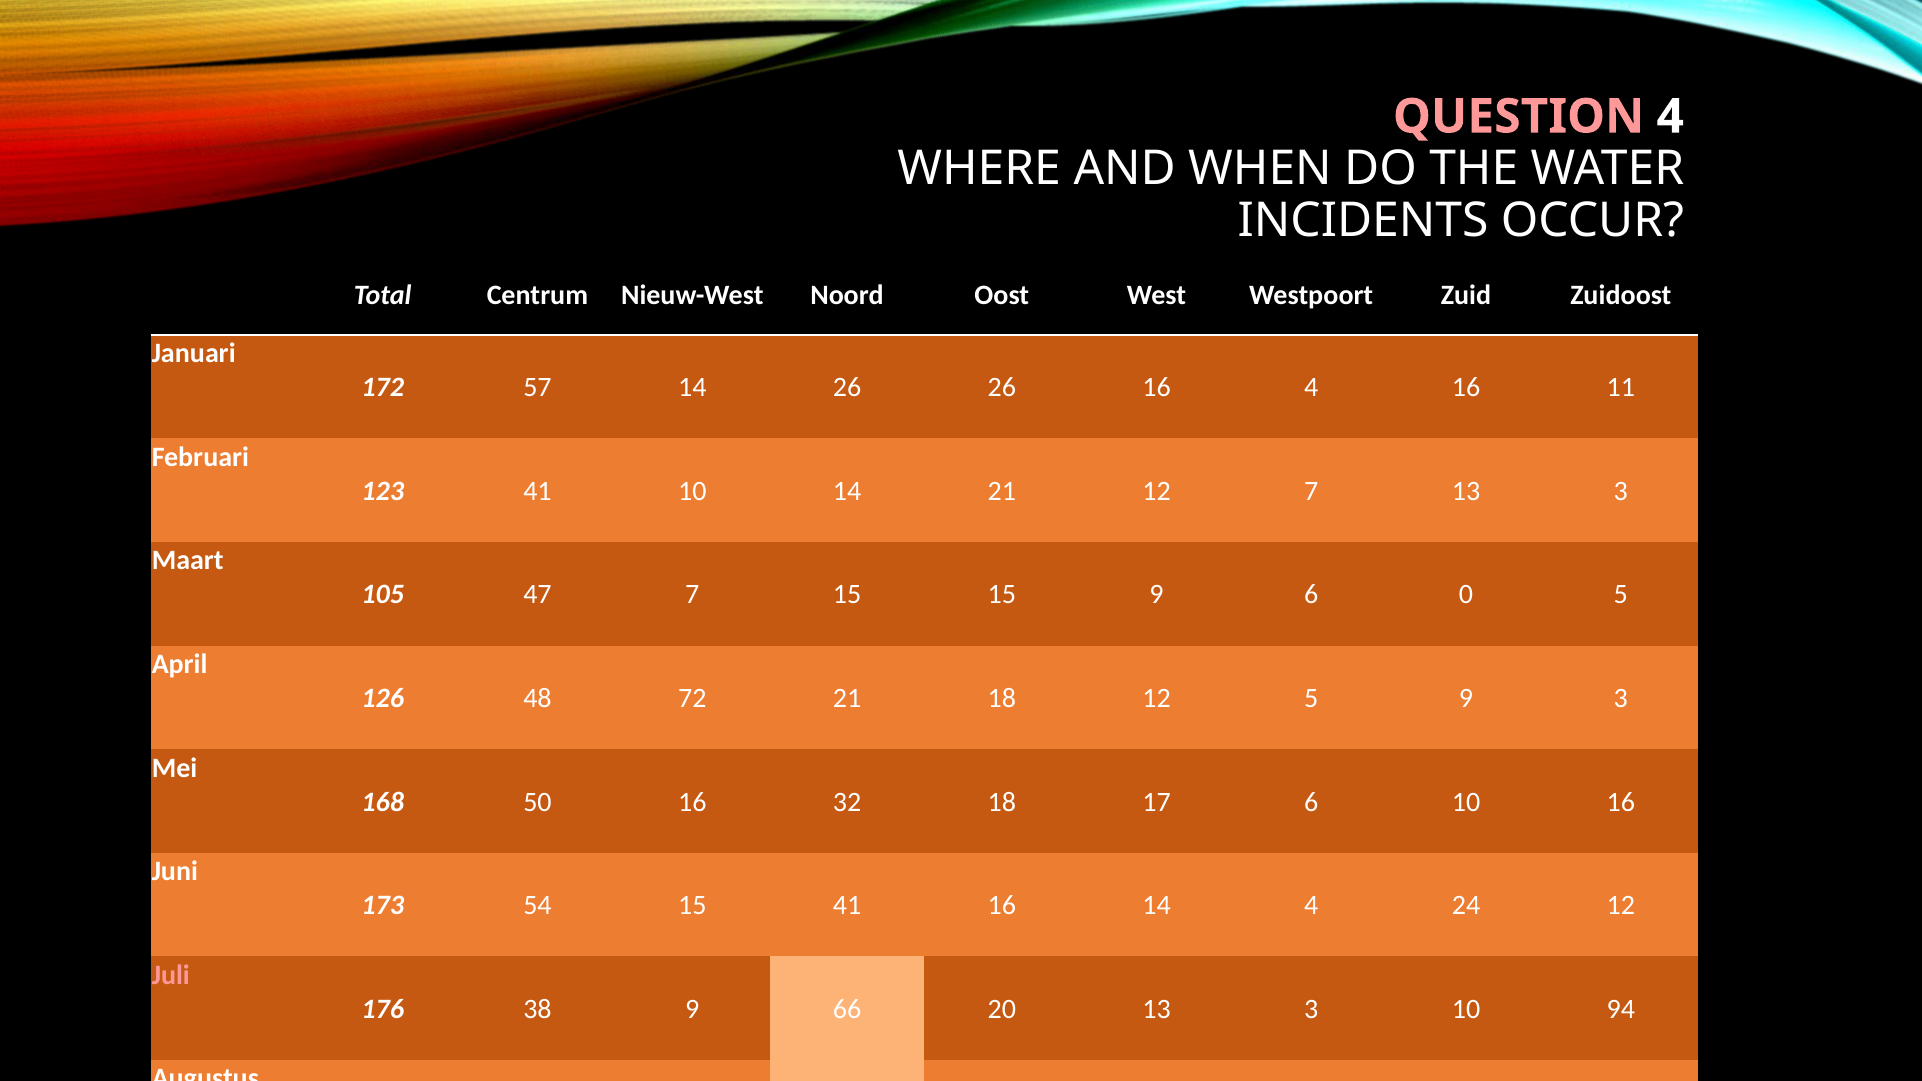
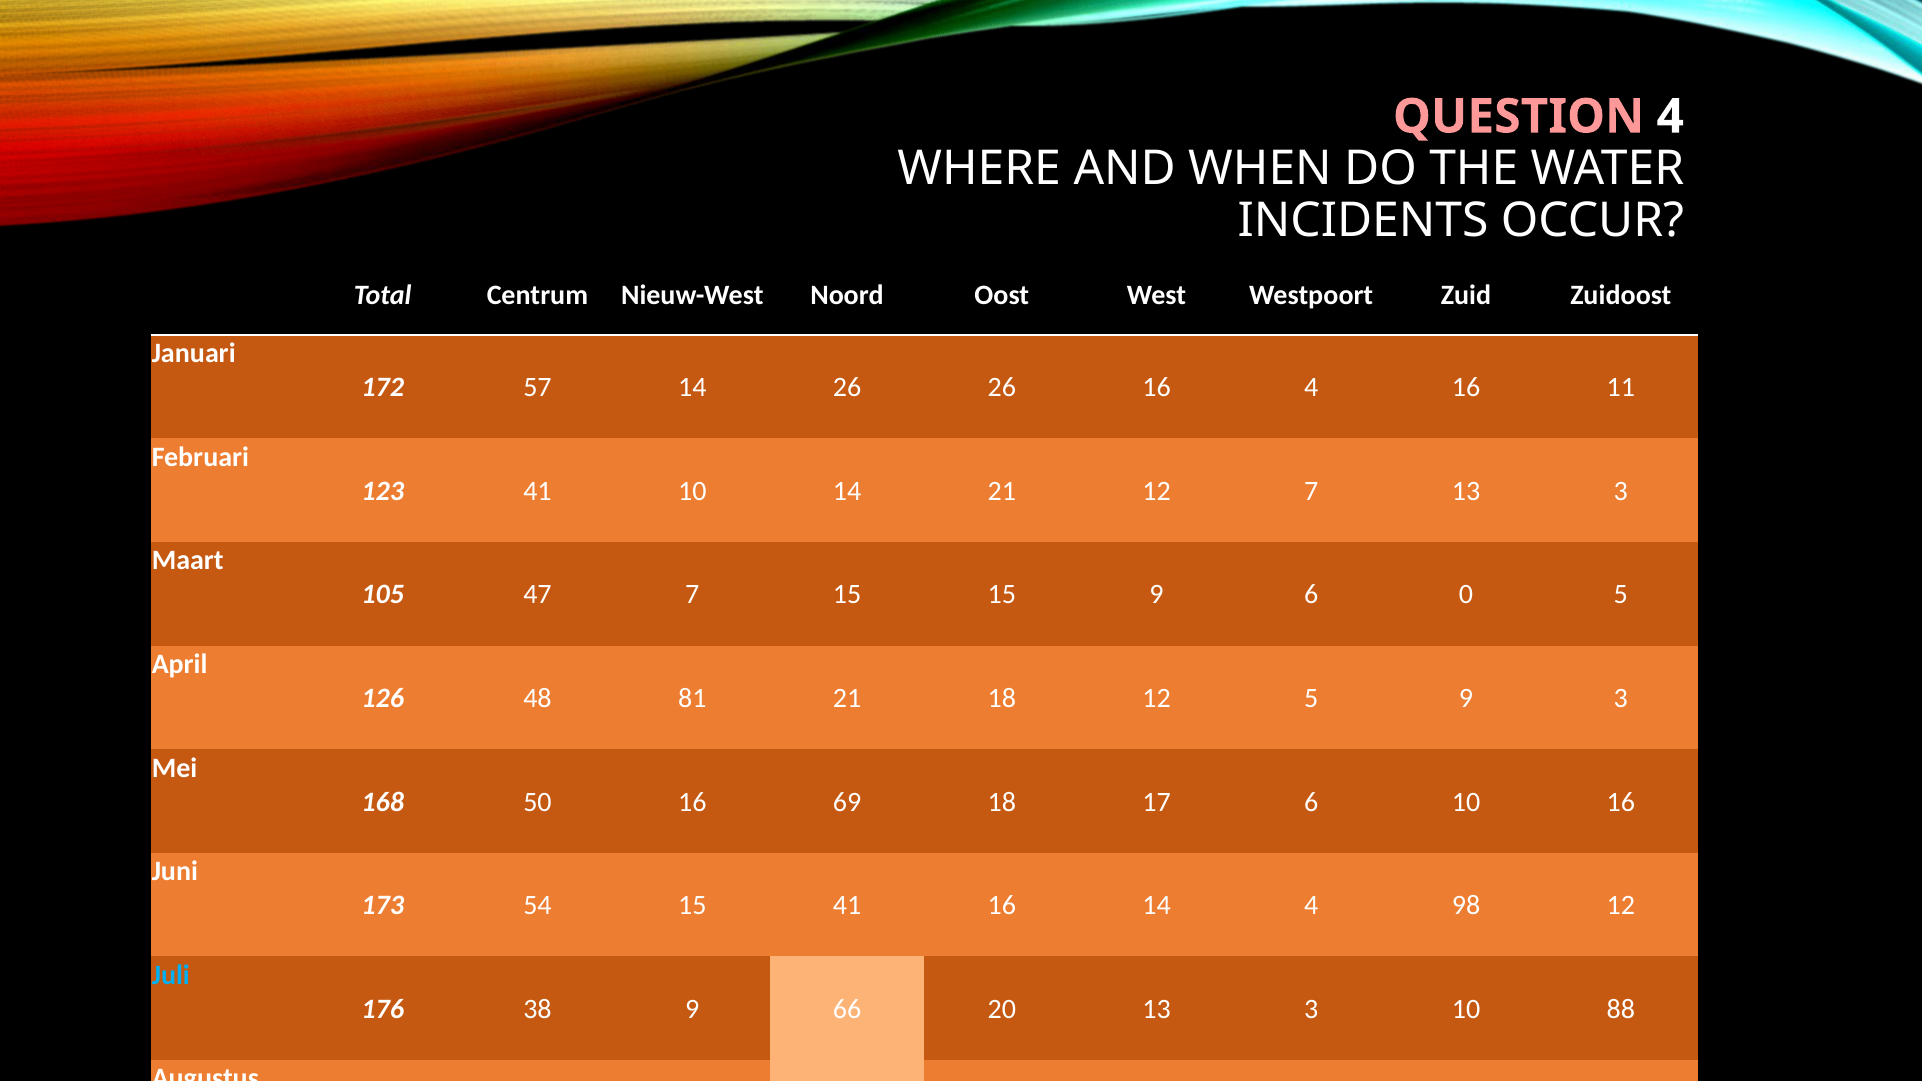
72: 72 -> 81 (692, 698)
32: 32 -> 69 (847, 802)
24: 24 -> 98 (1466, 906)
Juli colour: pink -> light blue (171, 975)
94: 94 -> 88 (1621, 1009)
